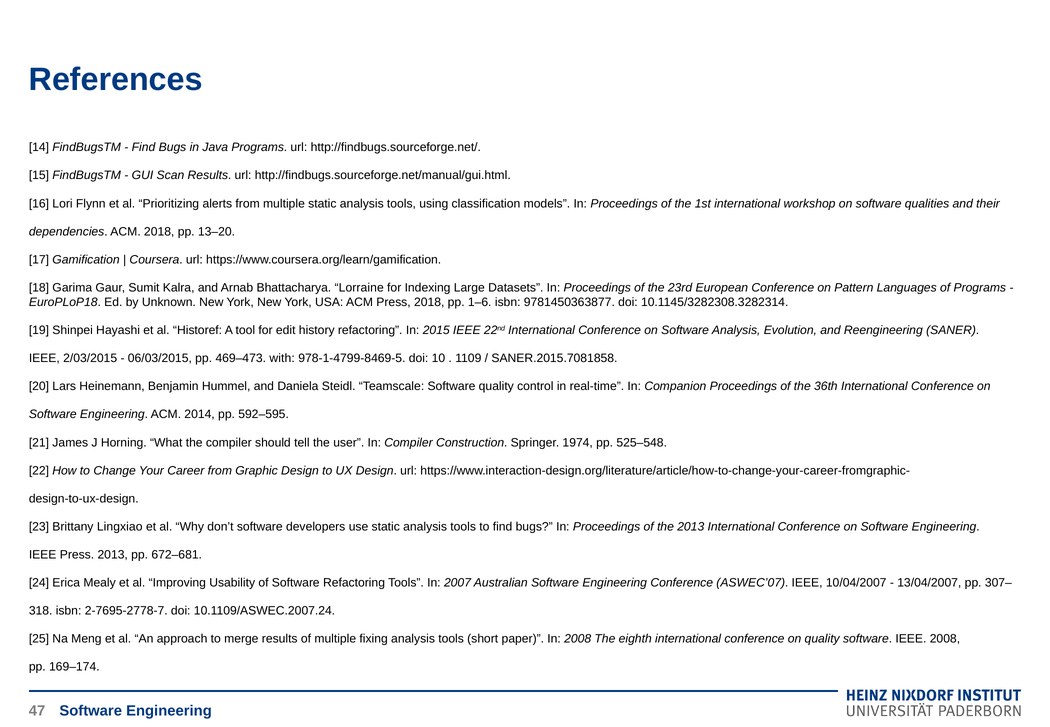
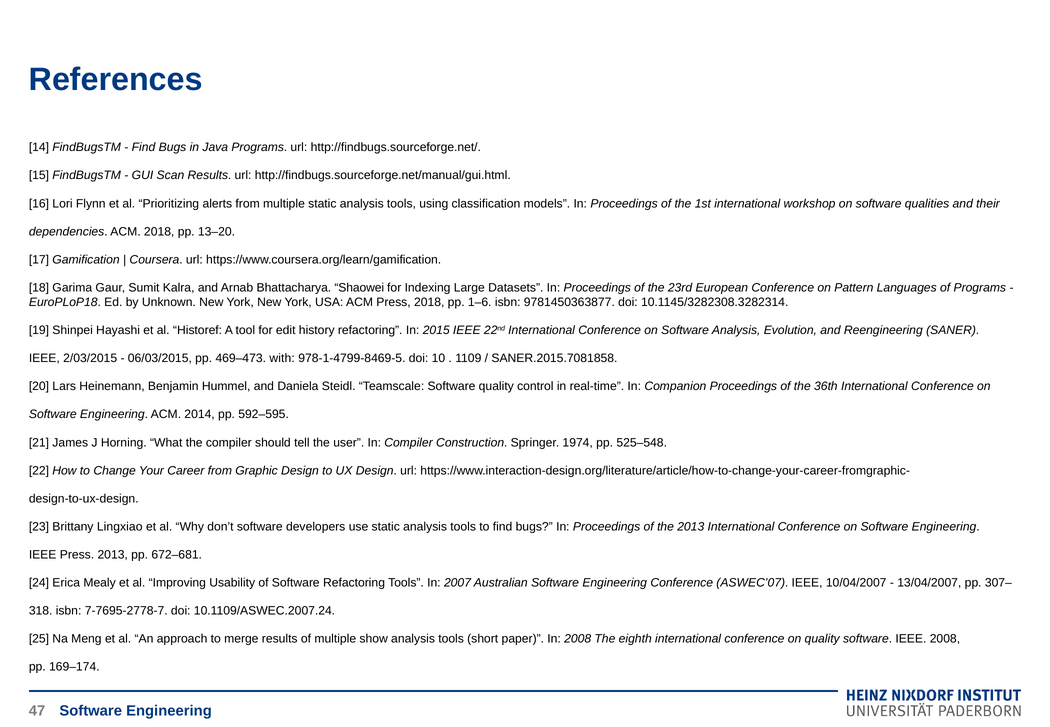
Lorraine: Lorraine -> Shaowei (359, 288)
2-7695-2778-7: 2-7695-2778-7 -> 7-7695-2778-7 (126, 611)
fixing: fixing -> show (374, 639)
